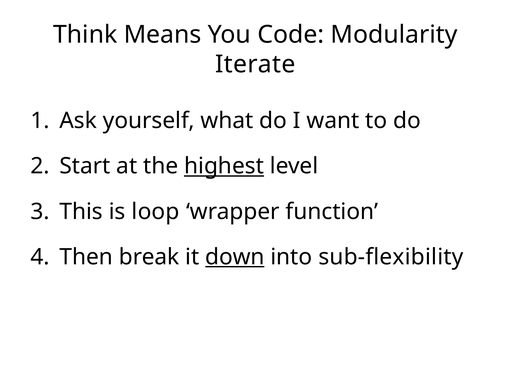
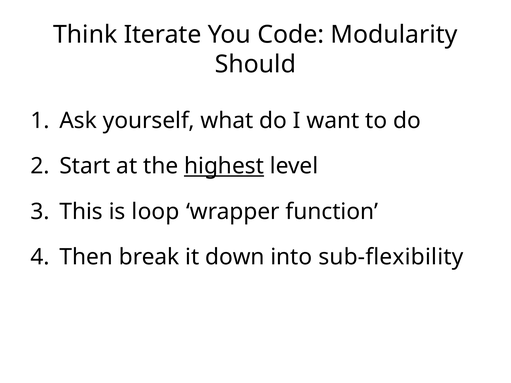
Means: Means -> Iterate (163, 35)
Iterate: Iterate -> Should (255, 64)
down underline: present -> none (235, 257)
